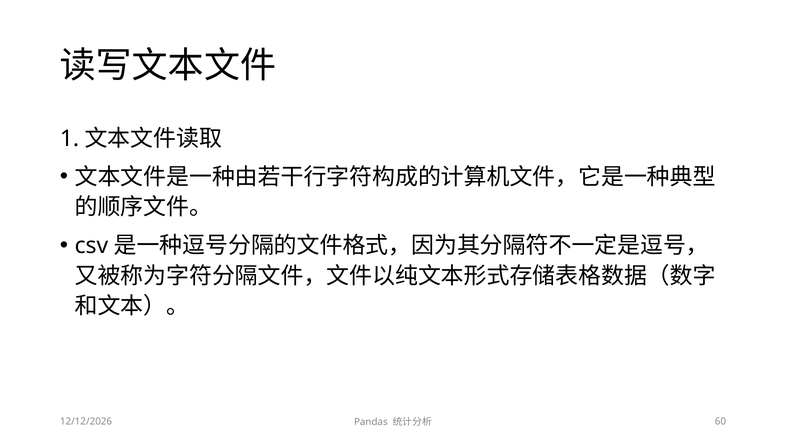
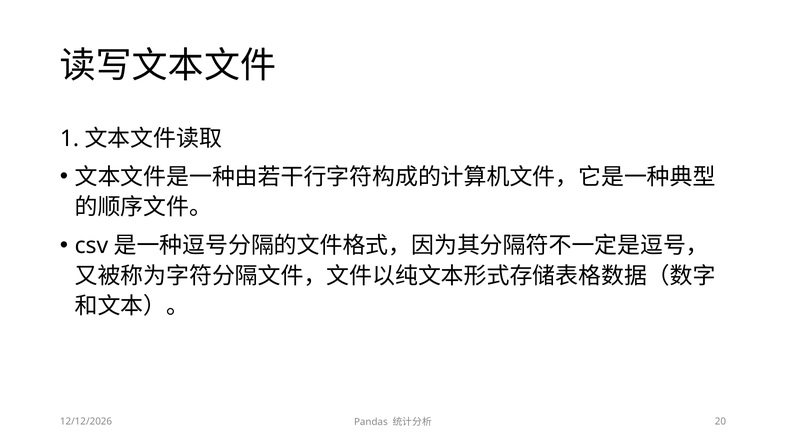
60: 60 -> 20 (720, 421)
